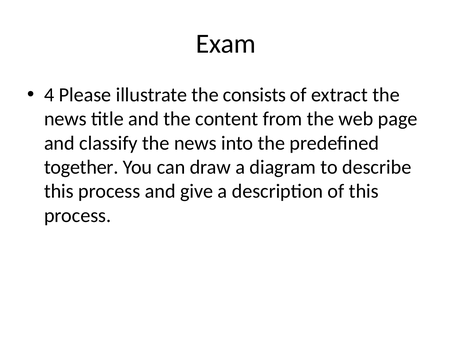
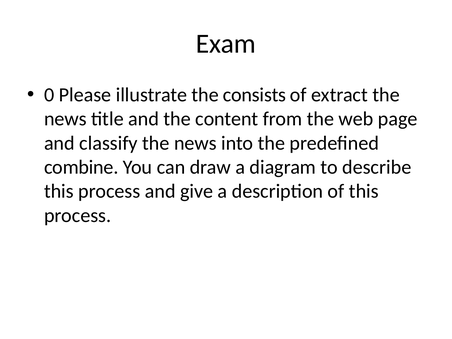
4: 4 -> 0 (49, 95)
together: together -> combine (81, 167)
